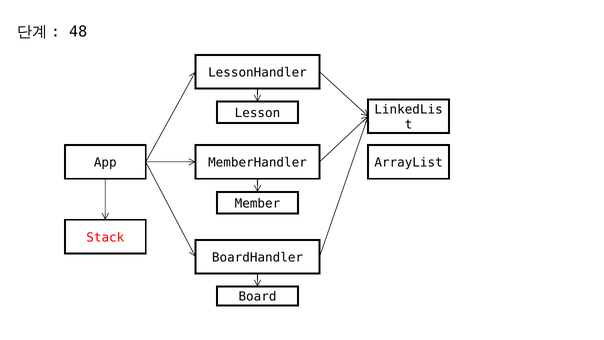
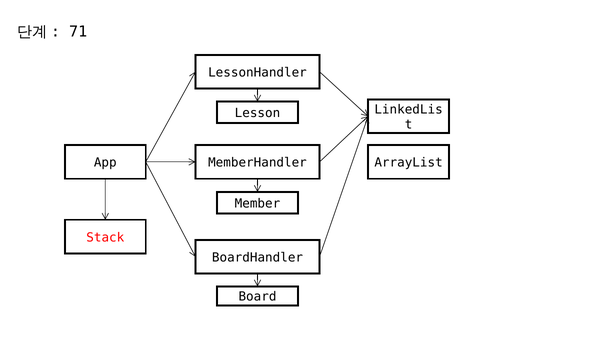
48: 48 -> 71 (78, 32)
